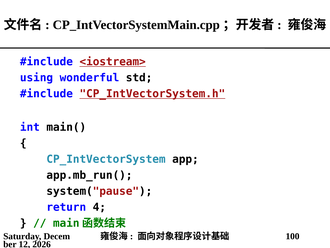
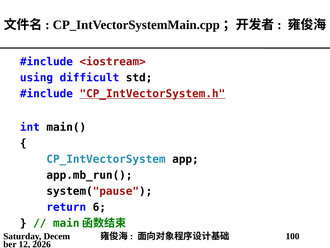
<iostream> underline: present -> none (113, 62)
wonderful: wonderful -> difficult (89, 78)
4: 4 -> 6 (99, 207)
